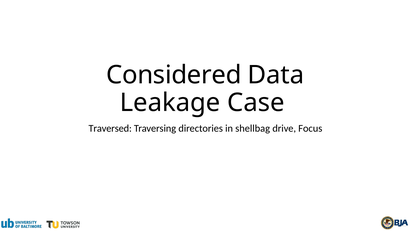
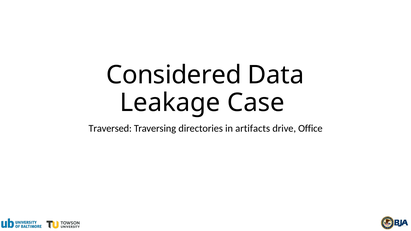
shellbag: shellbag -> artifacts (253, 128)
Focus: Focus -> Office (310, 128)
